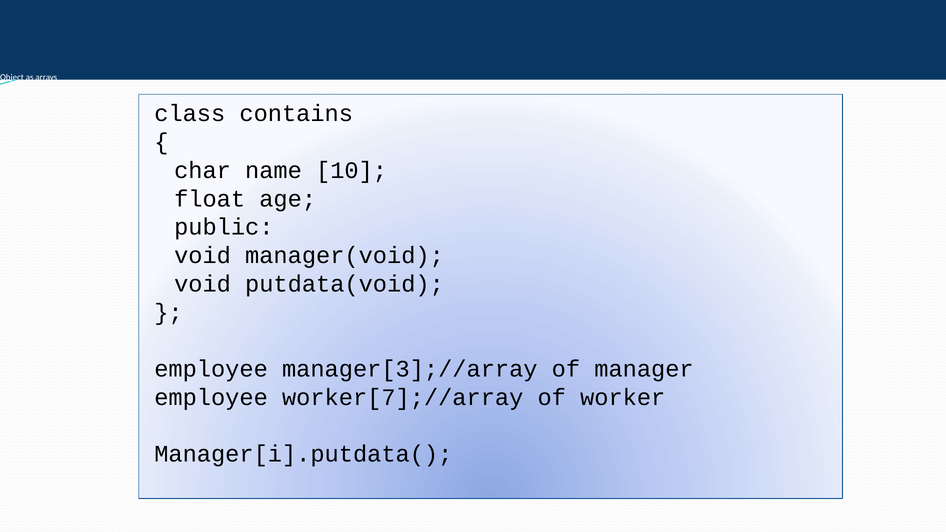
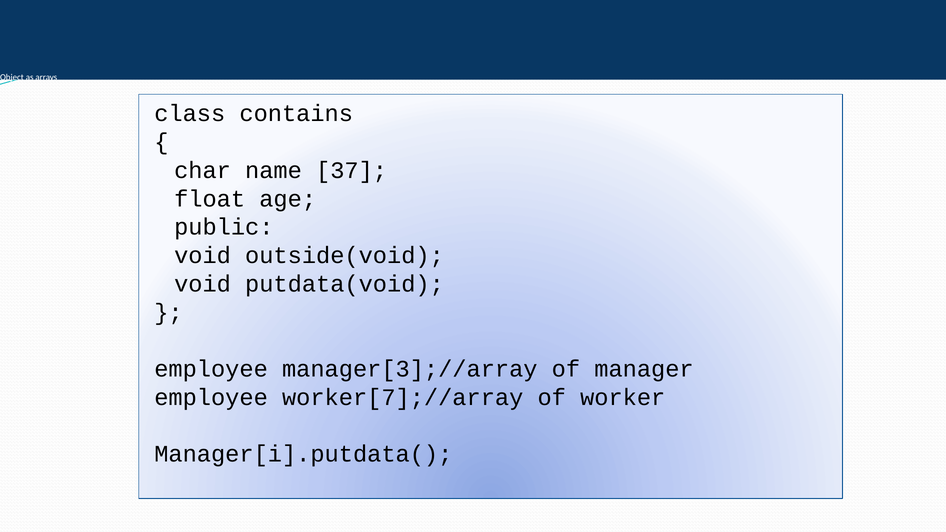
10: 10 -> 37 (352, 170)
manager(void: manager(void -> outside(void (344, 256)
